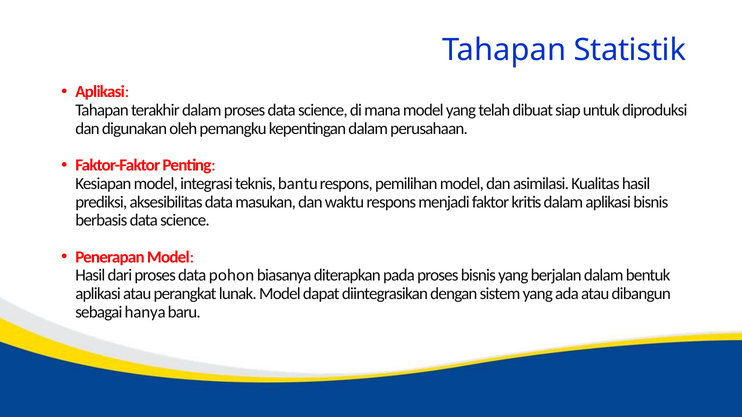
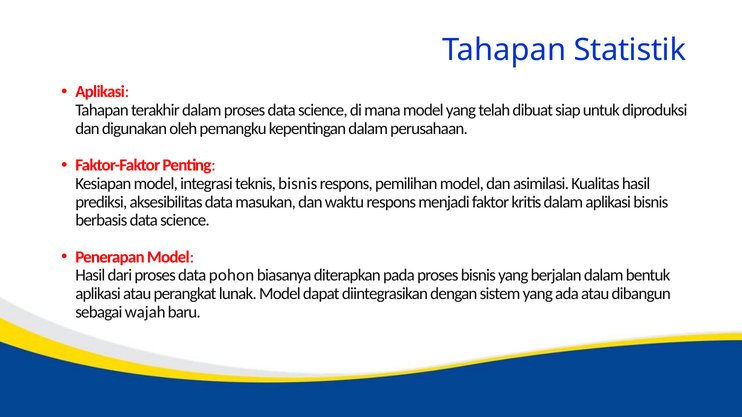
teknis bantu: bantu -> bisnis (298, 184)
hanya: hanya -> wajah (145, 312)
